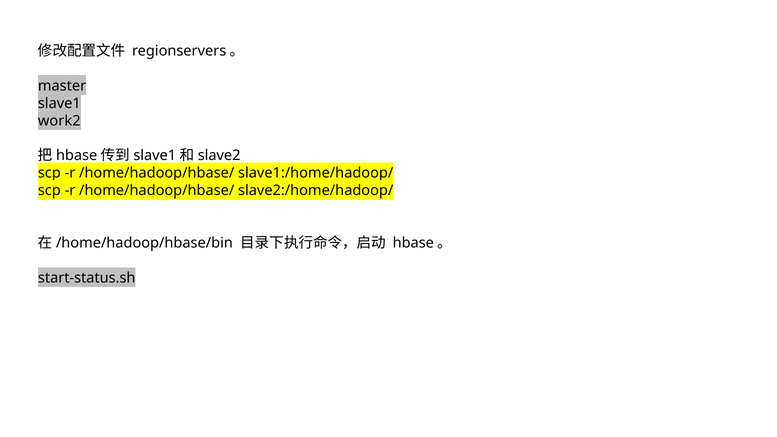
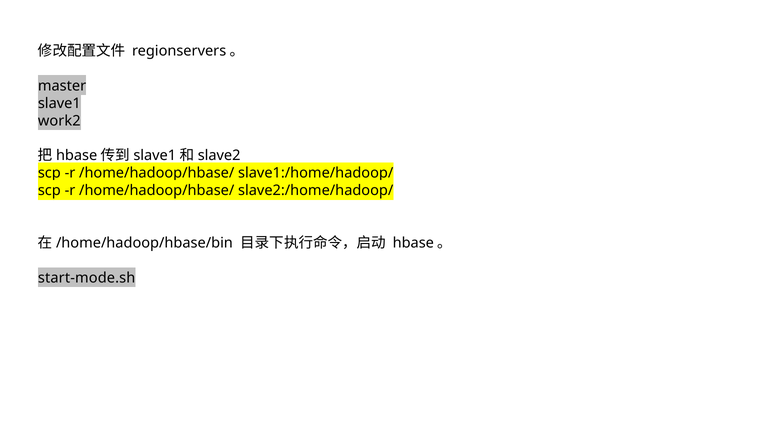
start-status.sh: start-status.sh -> start-mode.sh (87, 278)
